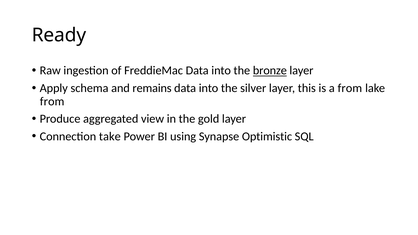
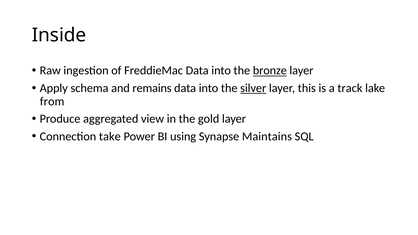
Ready: Ready -> Inside (59, 35)
silver underline: none -> present (253, 88)
a from: from -> track (350, 88)
Optimistic: Optimistic -> Maintains (267, 136)
